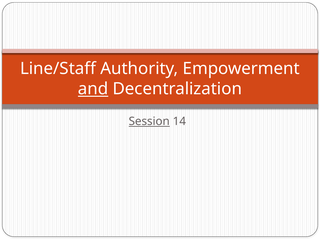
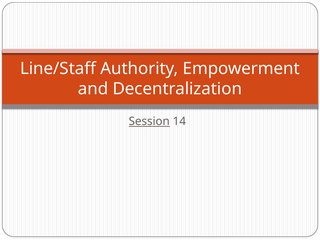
and underline: present -> none (93, 89)
